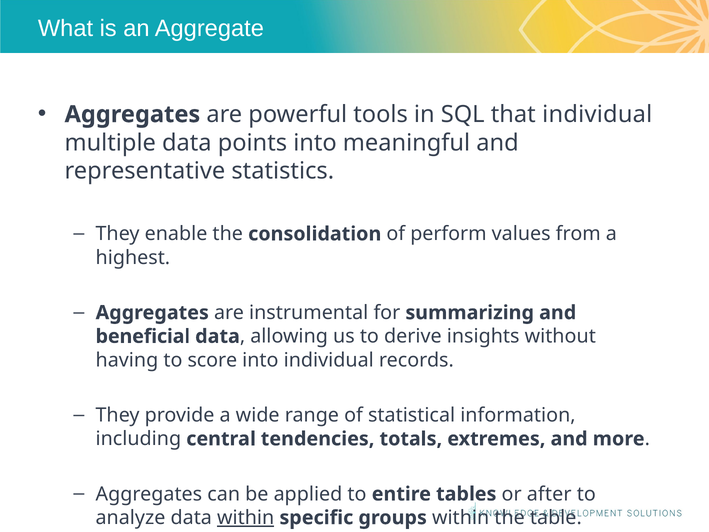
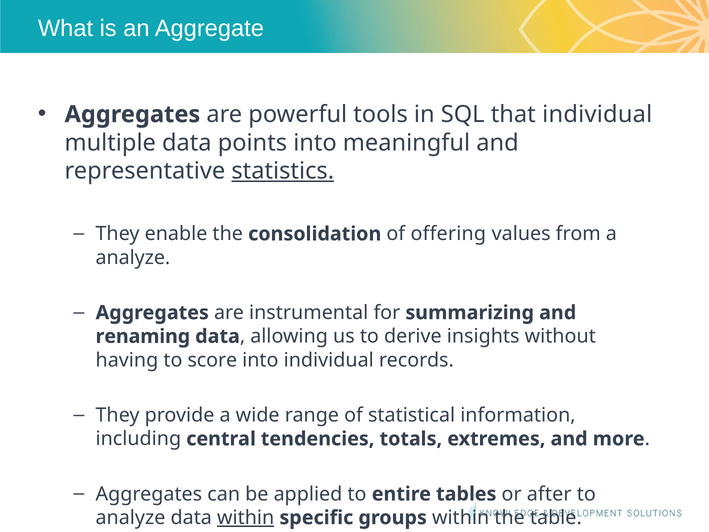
statistics underline: none -> present (283, 171)
perform: perform -> offering (448, 234)
highest: highest -> analyze (133, 257)
beneficial: beneficial -> renaming (143, 336)
